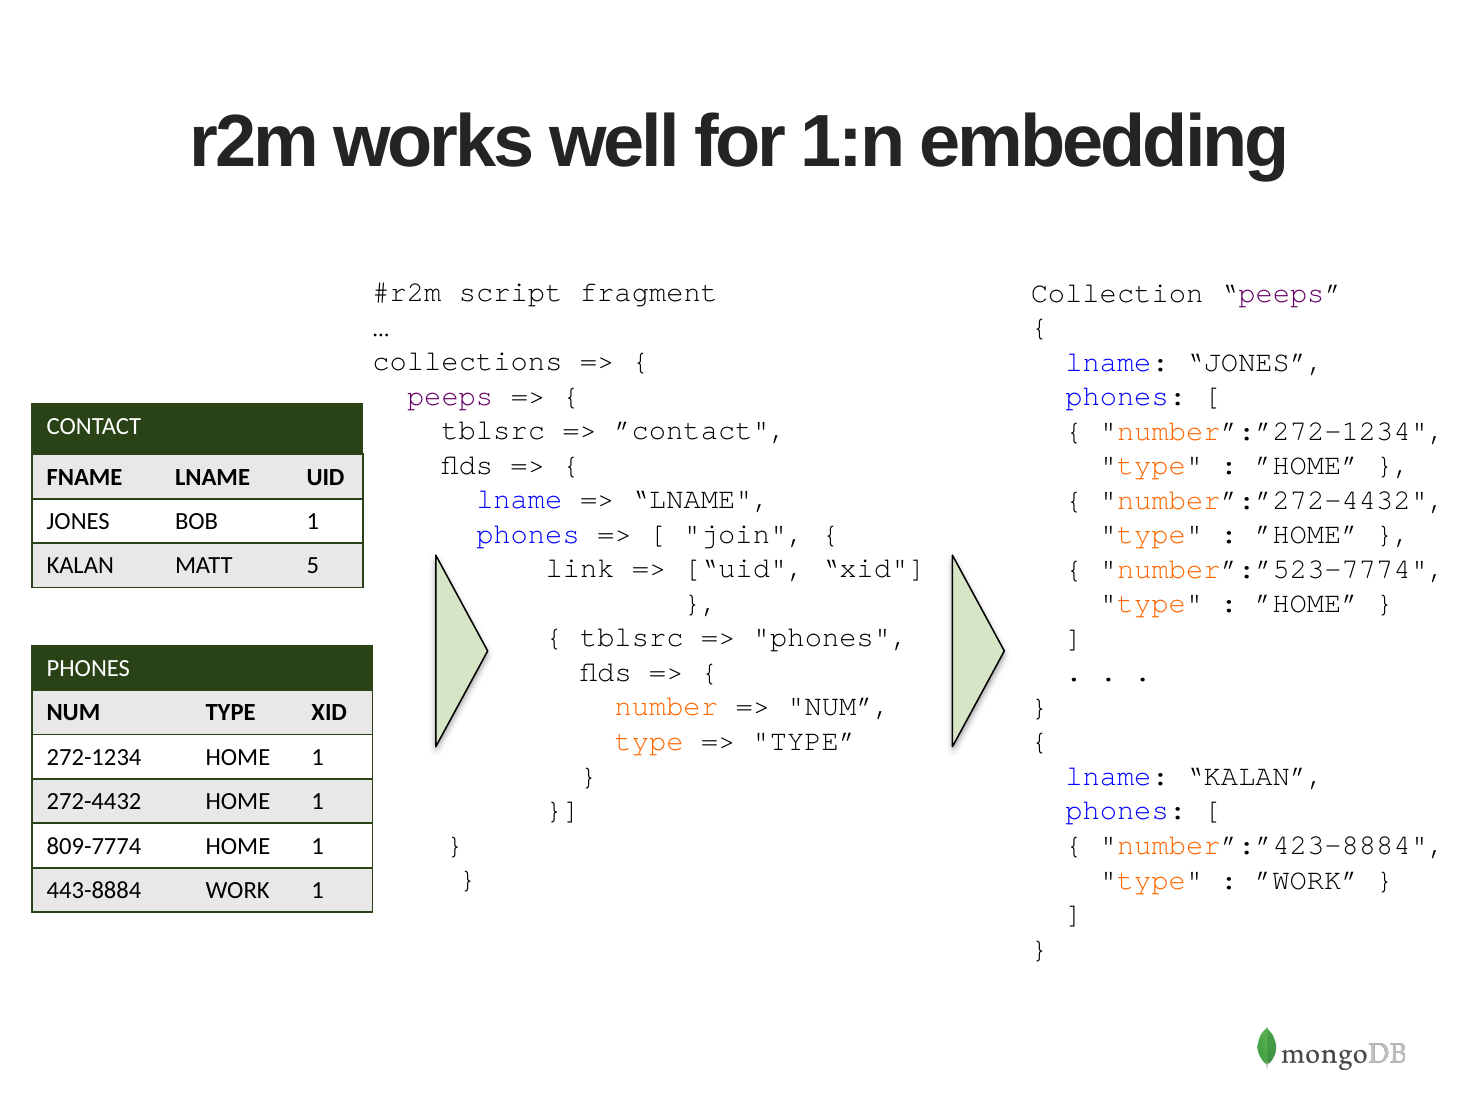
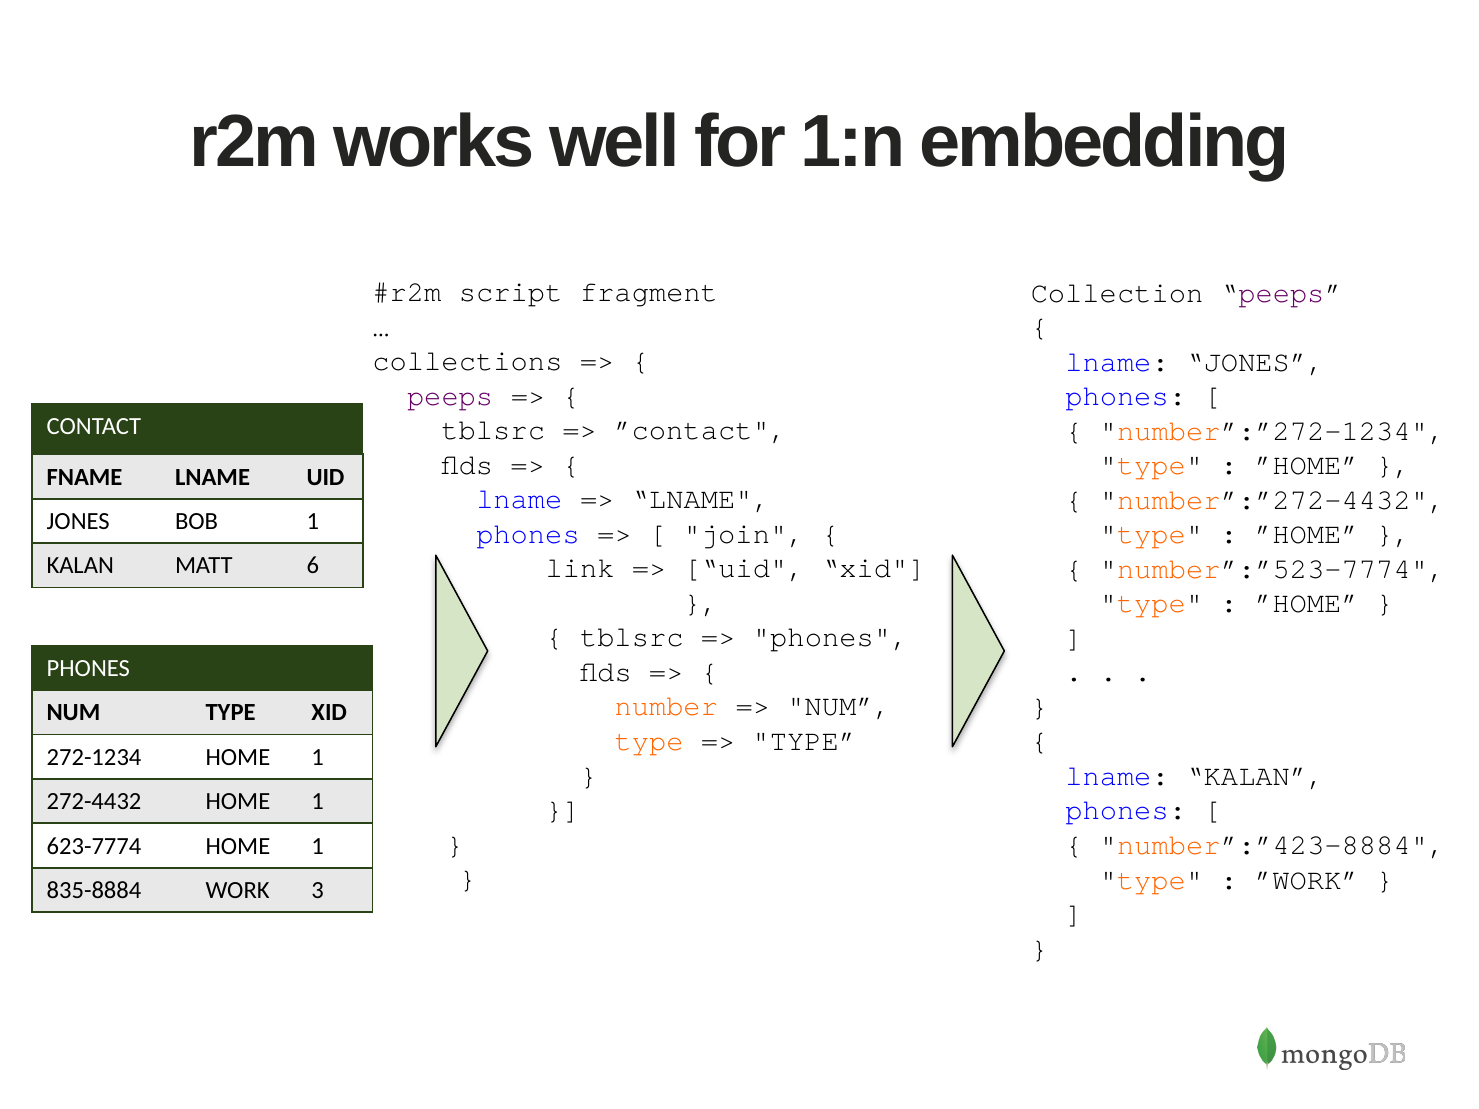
5: 5 -> 6 (313, 566)
809-7774: 809-7774 -> 623-7774 (94, 846)
443-8884: 443-8884 -> 835-8884 (94, 891)
WORK 1: 1 -> 3 (318, 891)
